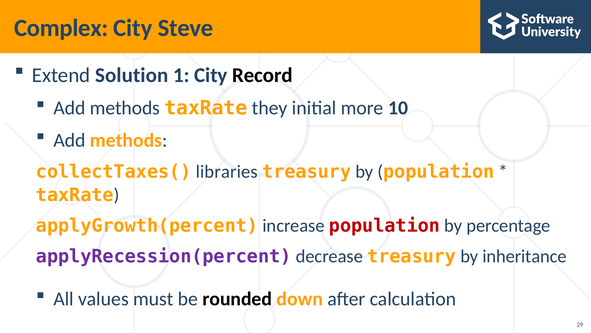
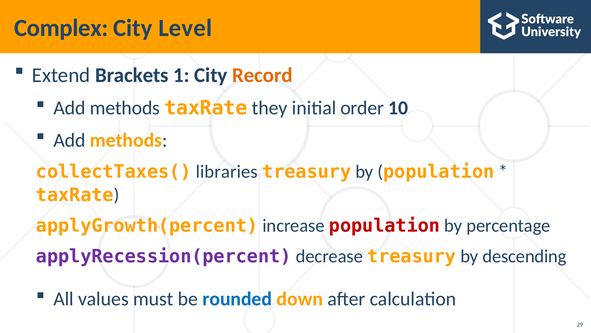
Steve: Steve -> Level (185, 28)
Solution: Solution -> Brackets (132, 75)
Record colour: black -> orange (262, 75)
more: more -> order (362, 108)
inheritance: inheritance -> descending (525, 256)
rounded colour: black -> blue (237, 299)
